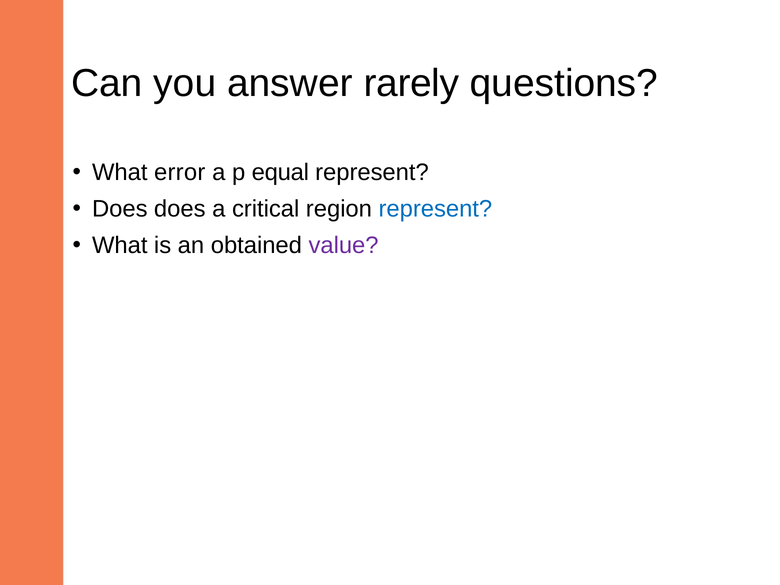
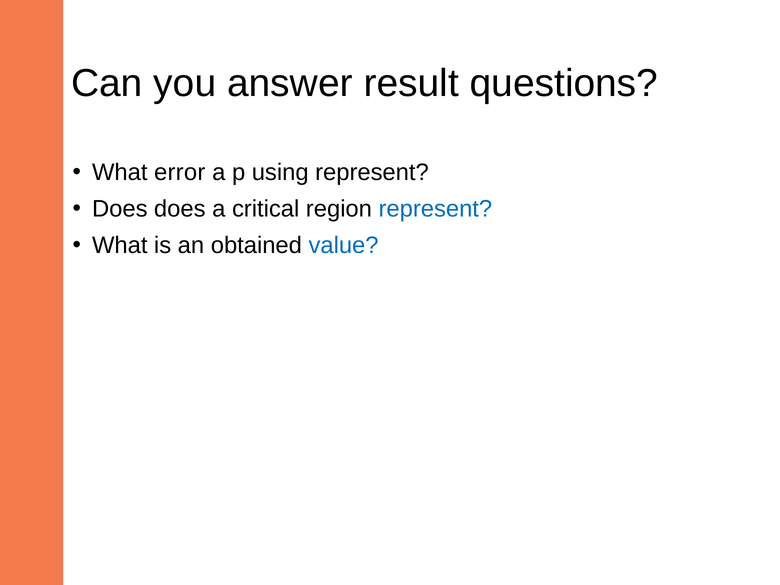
rarely: rarely -> result (411, 84)
equal: equal -> using (280, 172)
value colour: purple -> blue (344, 245)
